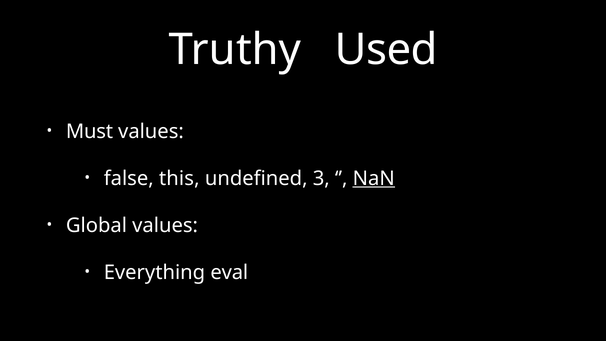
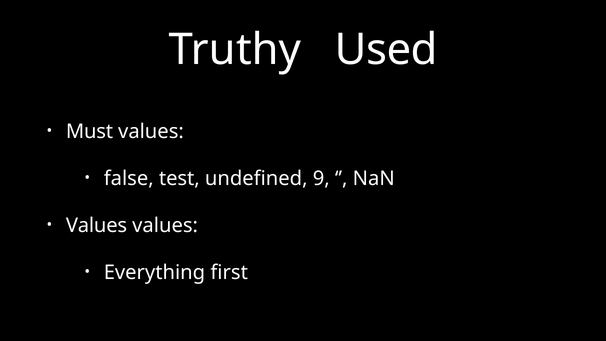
this: this -> test (179, 178)
3: 3 -> 9 (321, 178)
NaN underline: present -> none (374, 178)
Global: Global -> Values (97, 225)
eval: eval -> first (229, 272)
